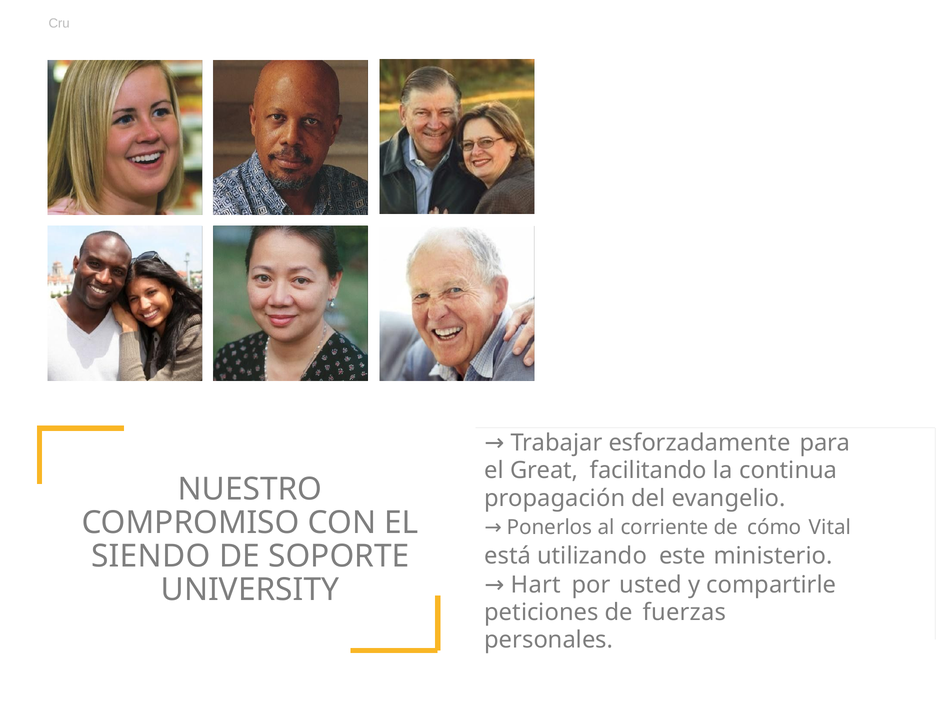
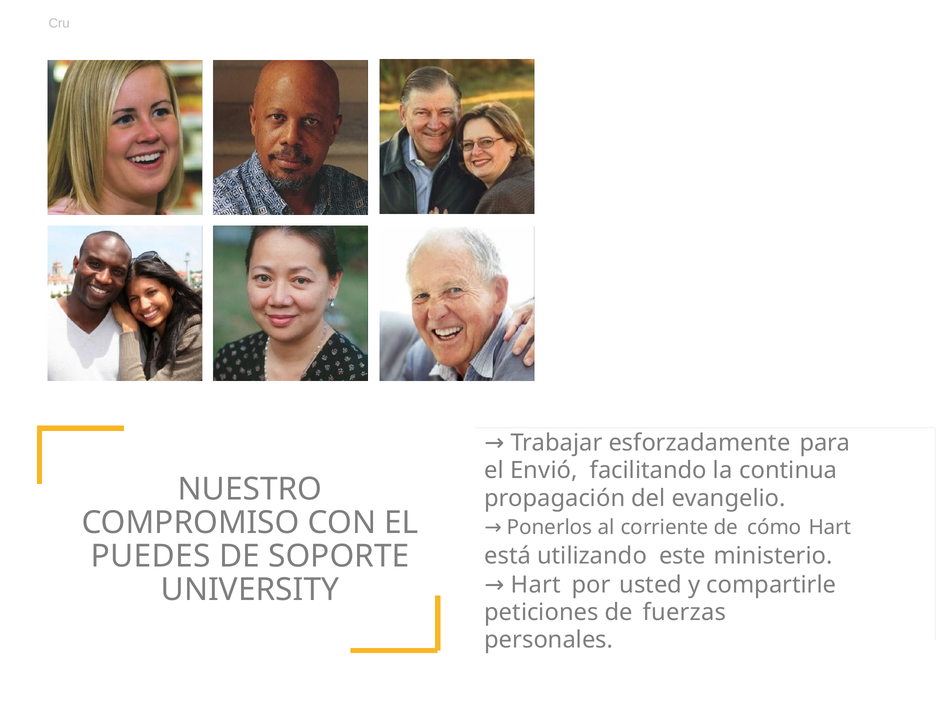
Great: Great -> Envió (544, 470)
cómo Vital: Vital -> Hart (830, 527)
SIENDO: SIENDO -> PUEDES (151, 556)
